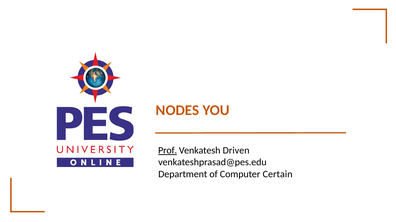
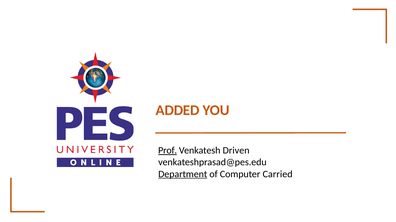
NODES: NODES -> ADDED (178, 111)
Department underline: none -> present (183, 175)
Certain: Certain -> Carried (278, 175)
